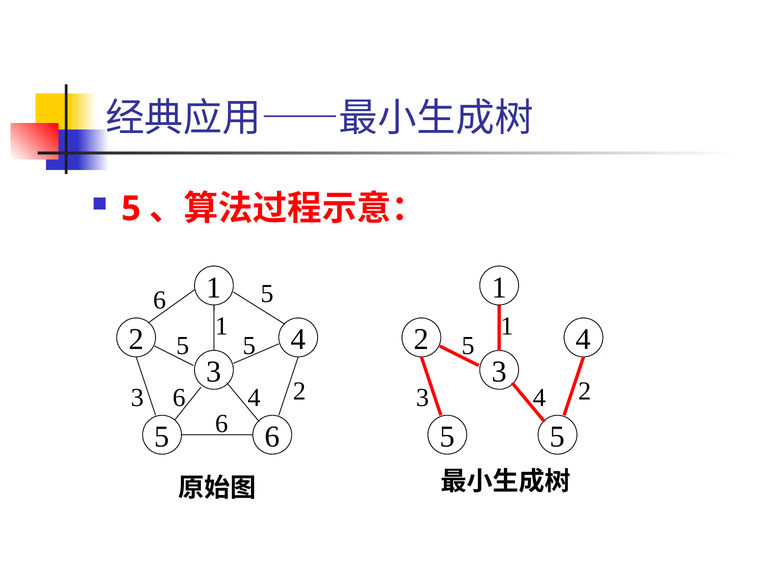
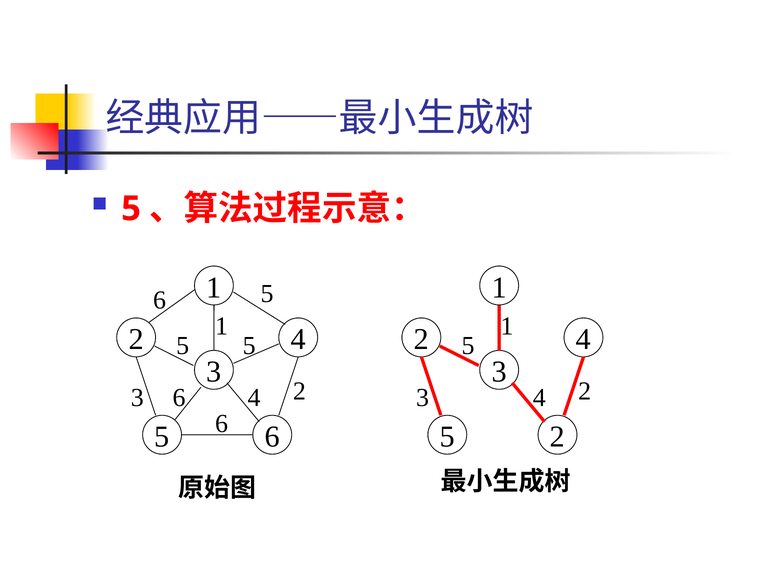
5: 5 -> 2 (558, 436)
